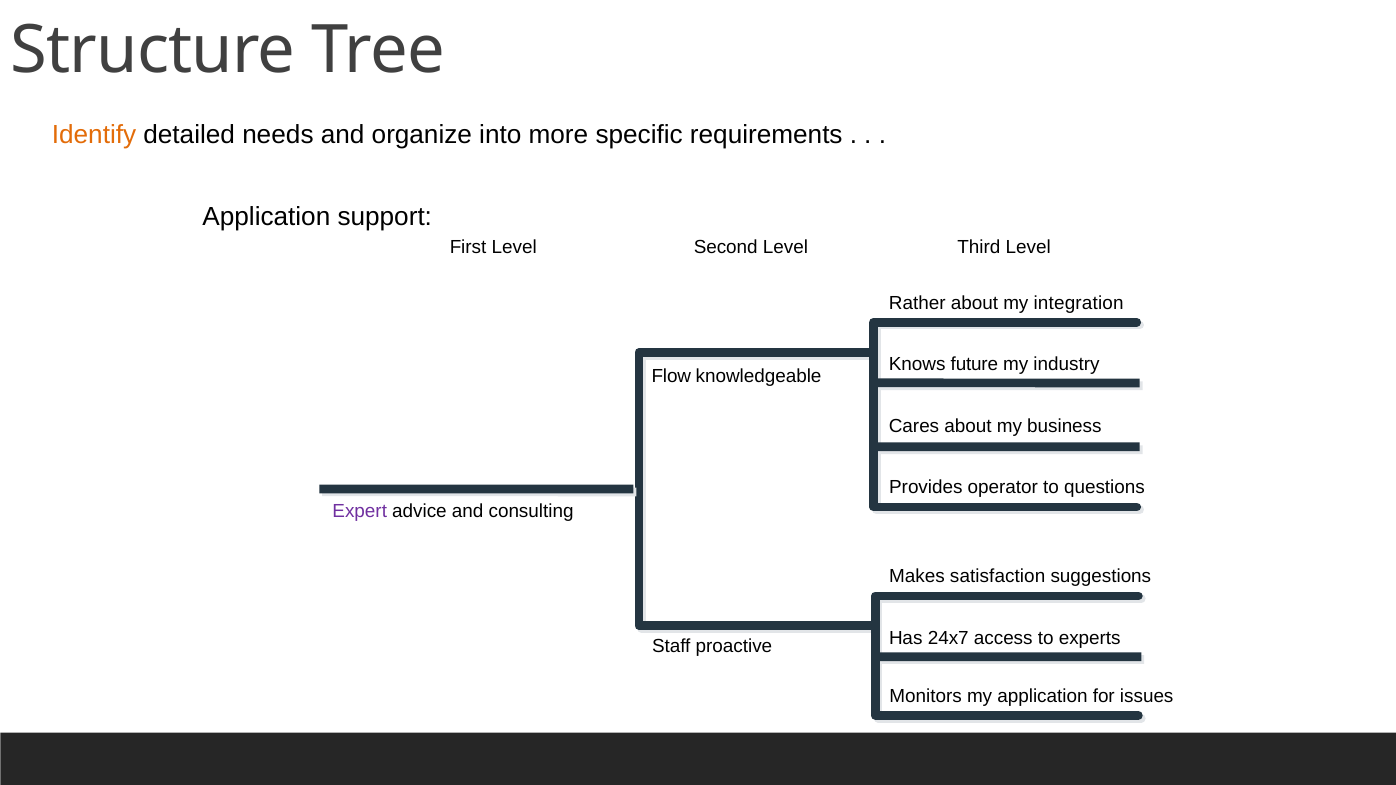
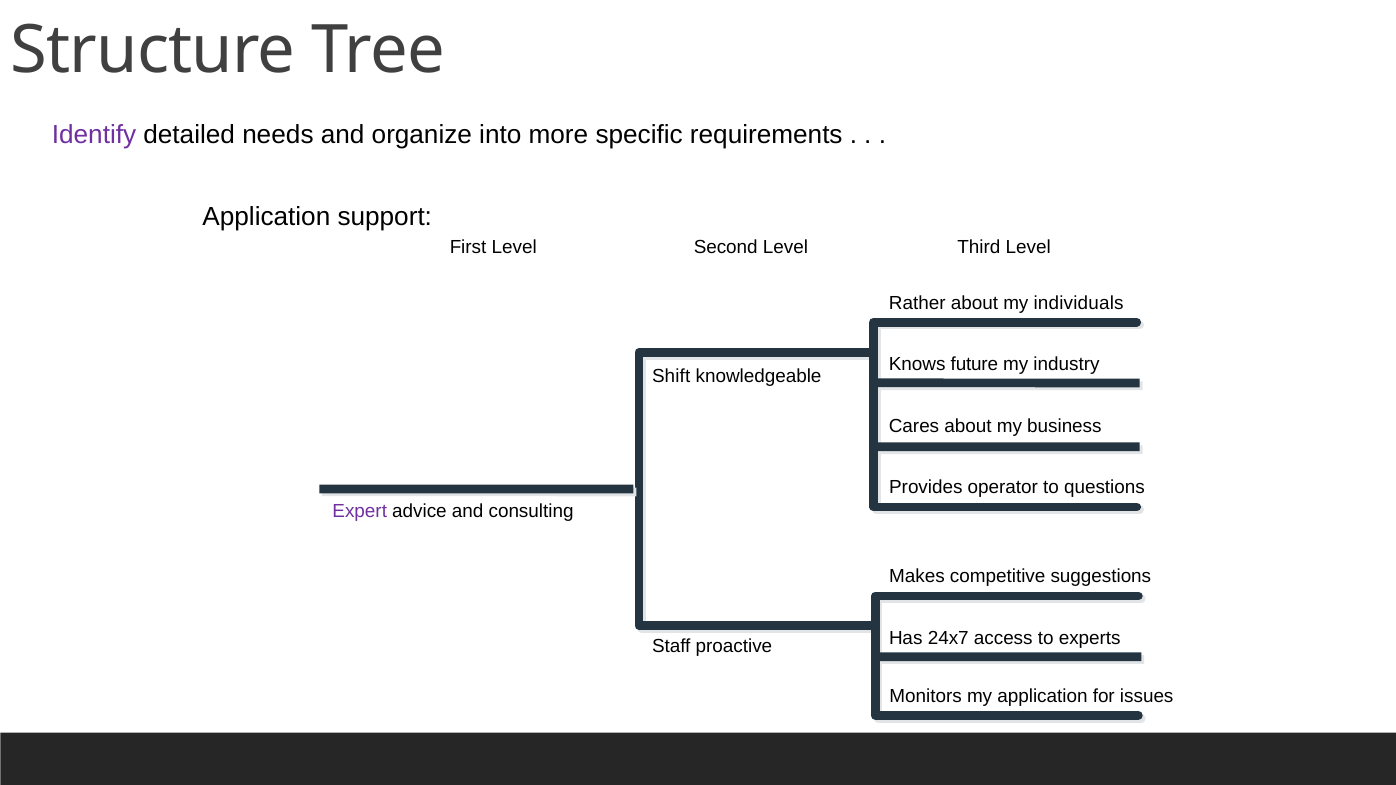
Identify colour: orange -> purple (94, 135)
integration: integration -> individuals (1079, 303)
Flow: Flow -> Shift (671, 377)
satisfaction: satisfaction -> competitive (998, 576)
